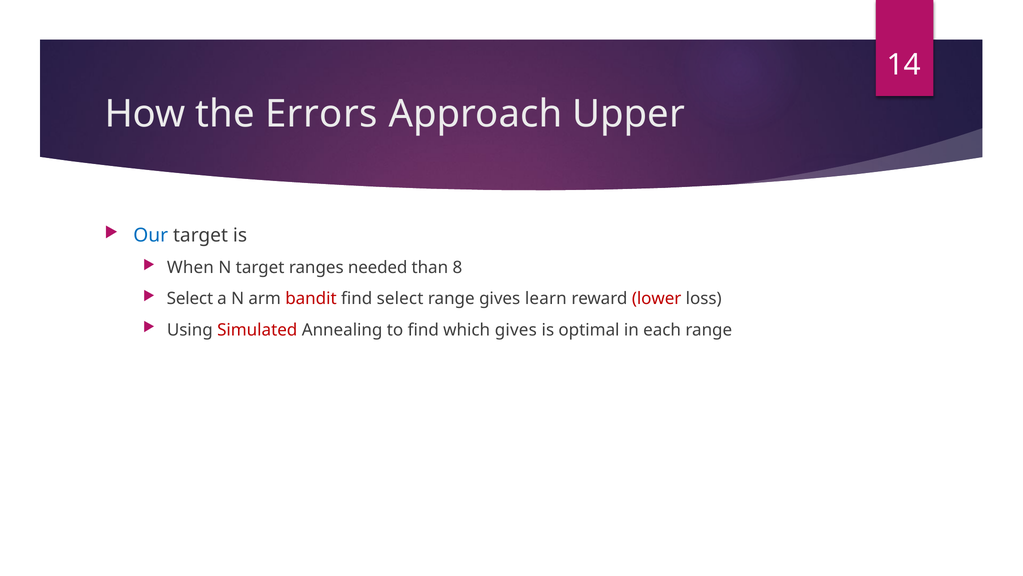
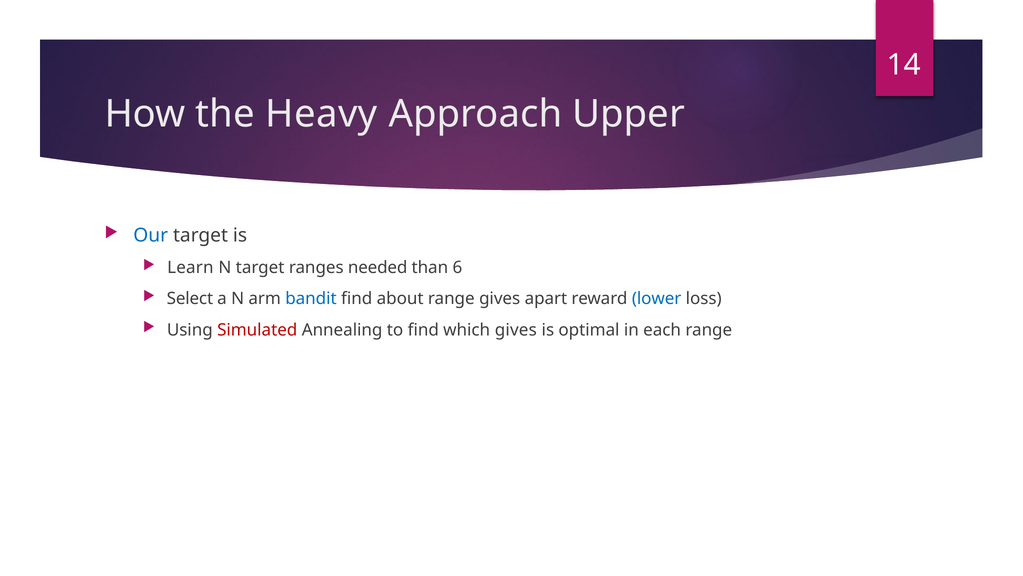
Errors: Errors -> Heavy (321, 114)
When: When -> Learn (190, 267)
8: 8 -> 6 (457, 267)
bandit colour: red -> blue (311, 298)
find select: select -> about (400, 298)
learn: learn -> apart (546, 298)
lower colour: red -> blue (657, 298)
